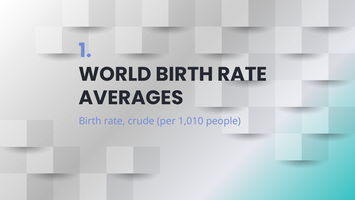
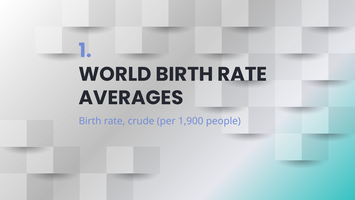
1,010: 1,010 -> 1,900 (191, 121)
